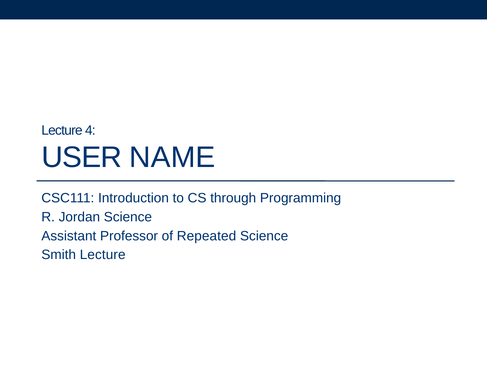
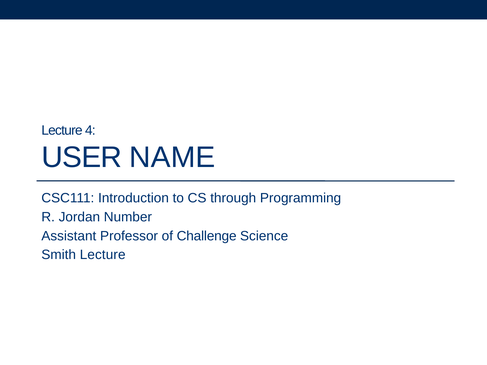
Jordan Science: Science -> Number (128, 217)
Repeated: Repeated -> Challenge (207, 236)
